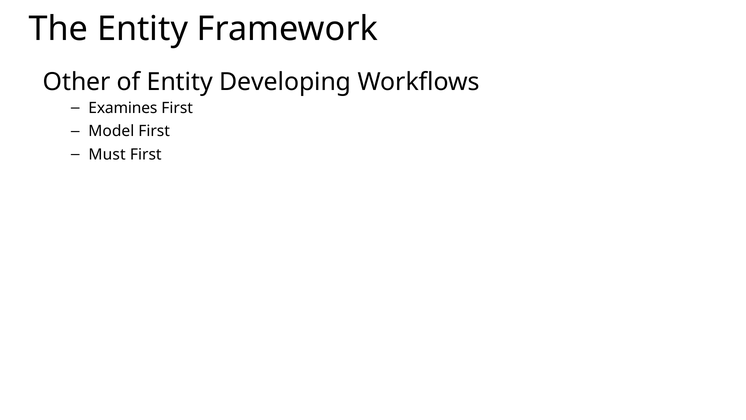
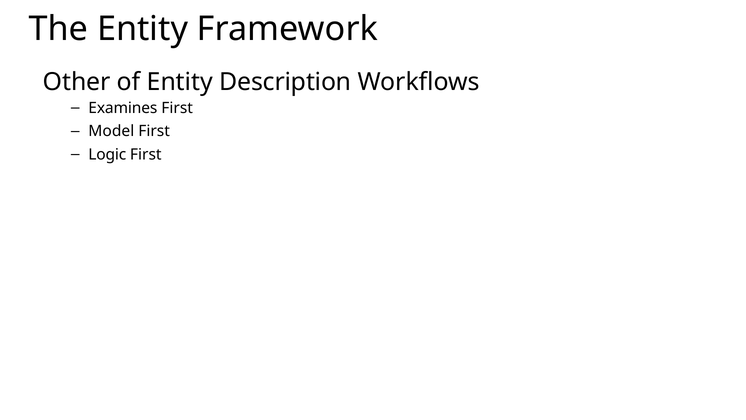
Developing: Developing -> Description (285, 82)
Must: Must -> Logic (107, 155)
